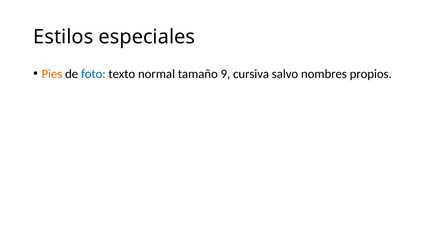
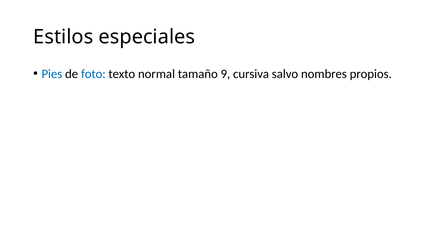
Pies colour: orange -> blue (52, 74)
